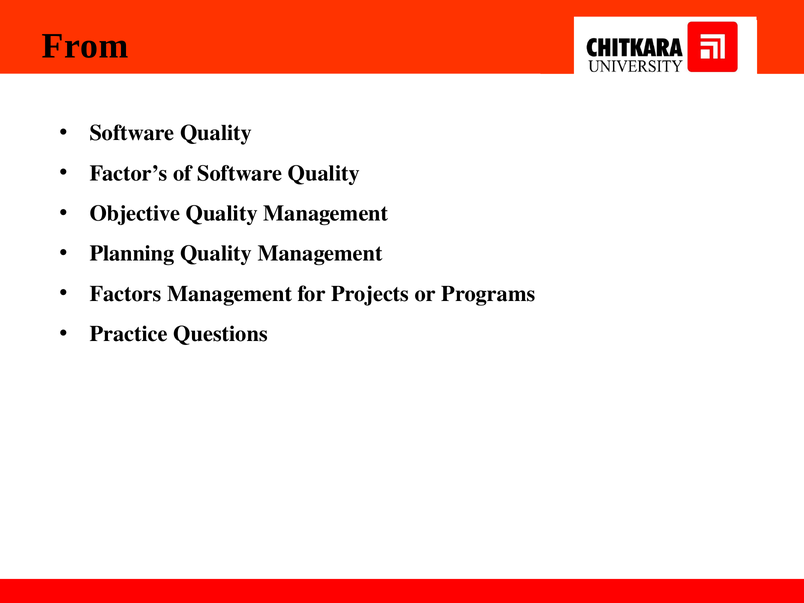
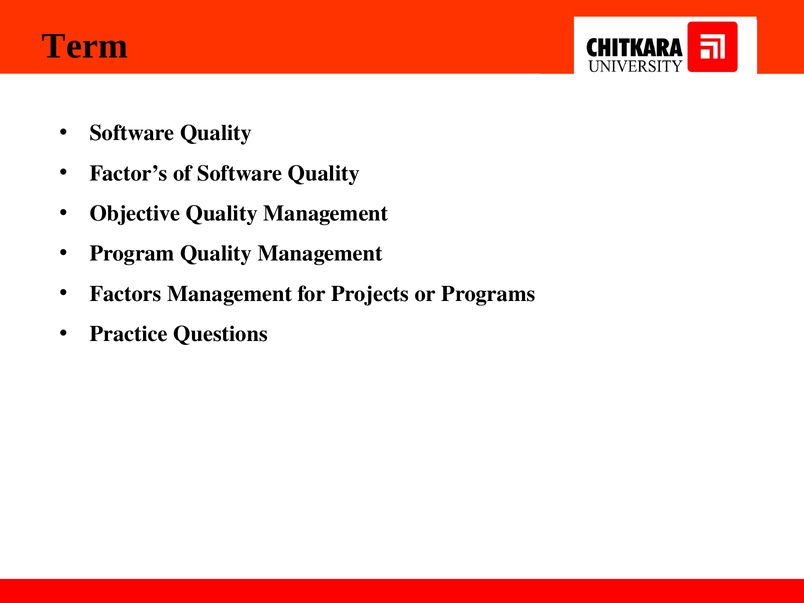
From: From -> Term (85, 46)
Planning: Planning -> Program (132, 254)
